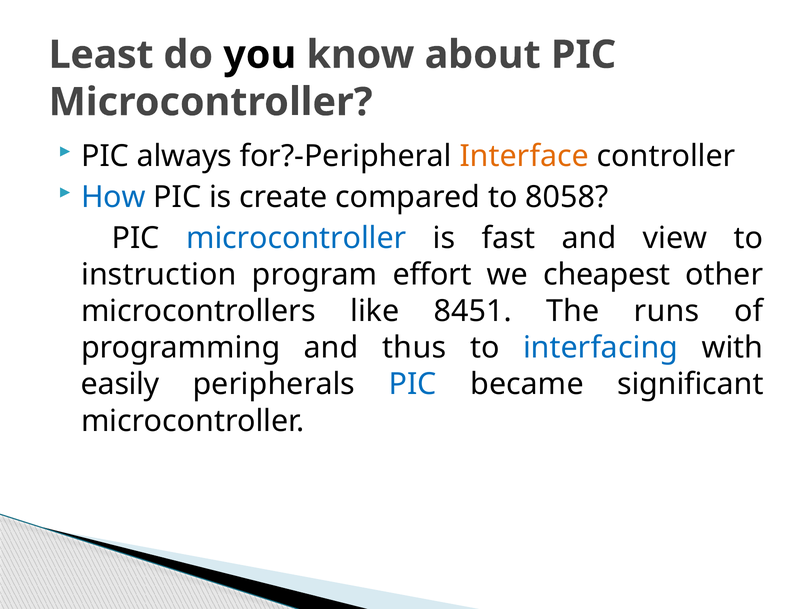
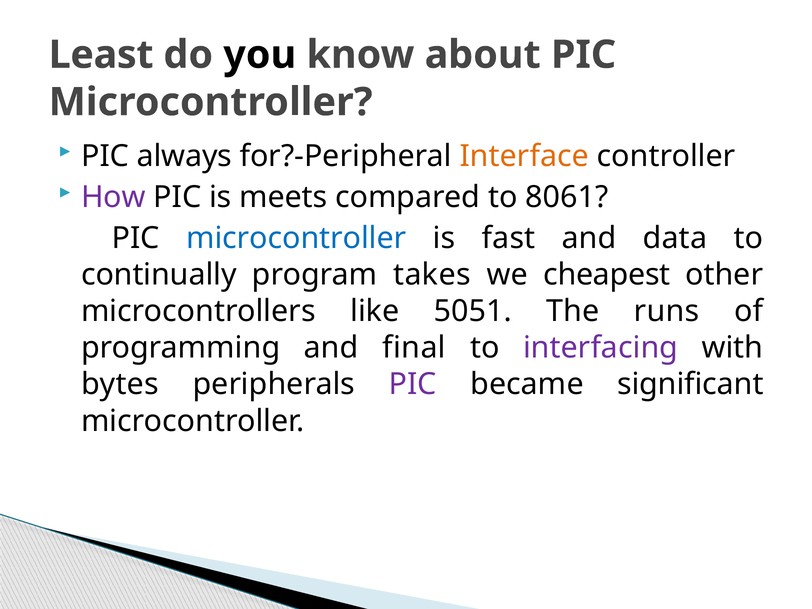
How colour: blue -> purple (113, 197)
create: create -> meets (283, 197)
8058: 8058 -> 8061 (567, 197)
view: view -> data (675, 238)
instruction: instruction -> continually (159, 275)
effort: effort -> takes (432, 275)
8451: 8451 -> 5051 (473, 311)
thus: thus -> final (414, 348)
interfacing colour: blue -> purple (601, 348)
easily: easily -> bytes (120, 384)
PIC colour: blue -> purple (413, 384)
